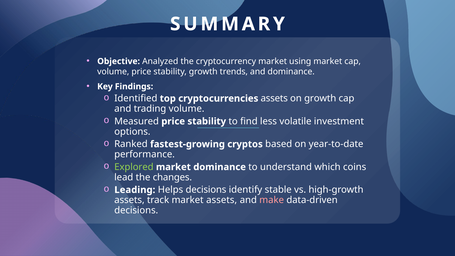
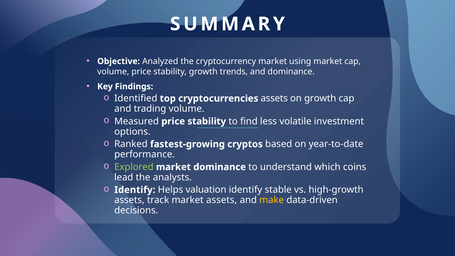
changes: changes -> analysts (172, 177)
Leading: Leading -> Identify (135, 190)
Helps decisions: decisions -> valuation (206, 190)
make colour: pink -> yellow (272, 200)
